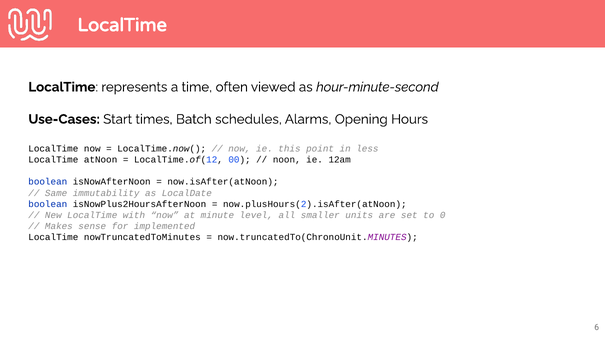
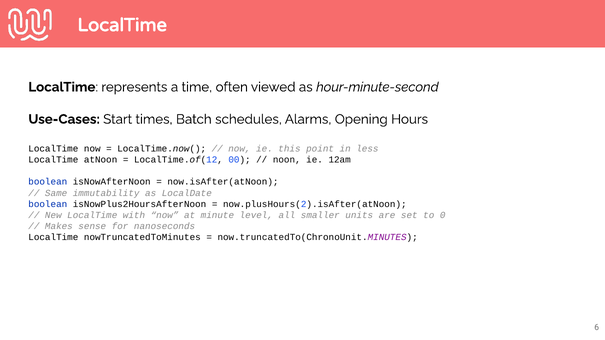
implemented: implemented -> nanoseconds (165, 226)
